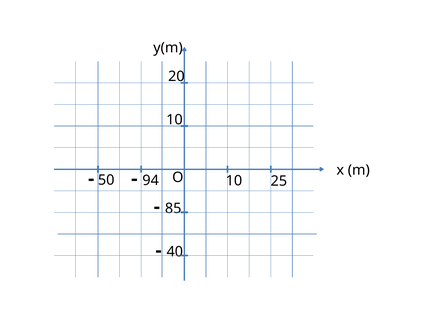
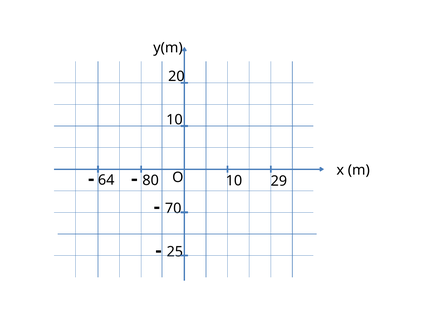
50: 50 -> 64 (106, 180)
94: 94 -> 80 (151, 180)
25: 25 -> 29 (279, 181)
85: 85 -> 70 (173, 208)
40: 40 -> 25 (175, 252)
